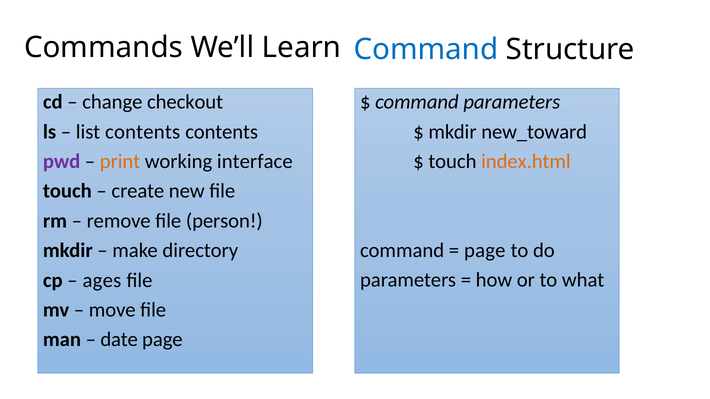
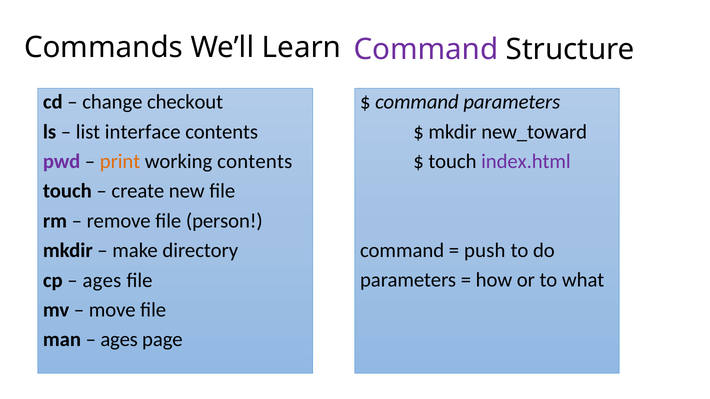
Command colour: blue -> purple (426, 50)
list contents: contents -> interface (143, 132)
working interface: interface -> contents (255, 162)
index.html colour: orange -> purple (526, 162)
page: page -> push (485, 251)
date: date -> ages (119, 340)
